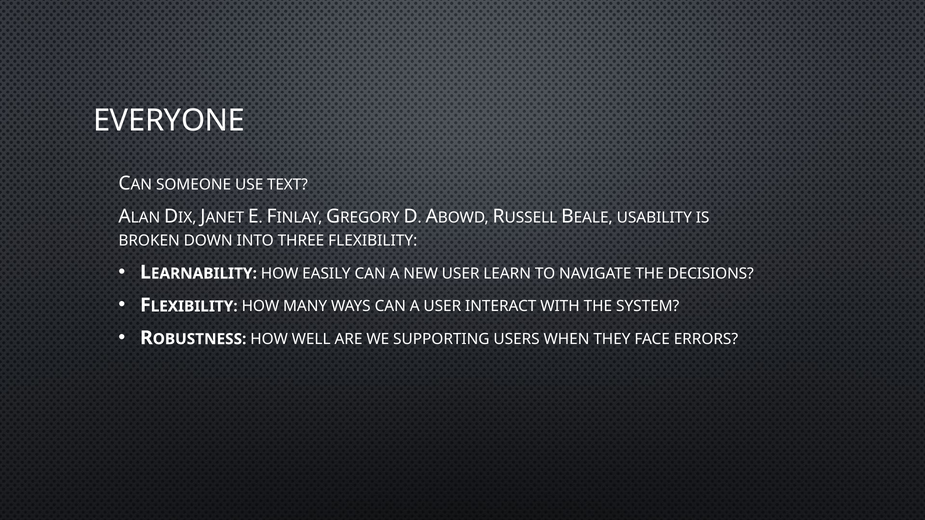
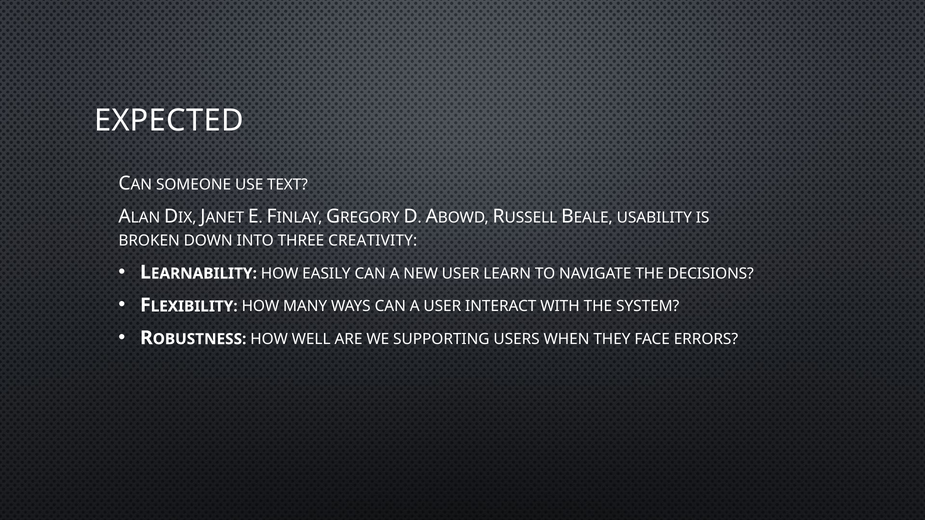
EVERYONE: EVERYONE -> EXPECTED (169, 121)
THREE FLEXIBILITY: FLEXIBILITY -> CREATIVITY (373, 241)
